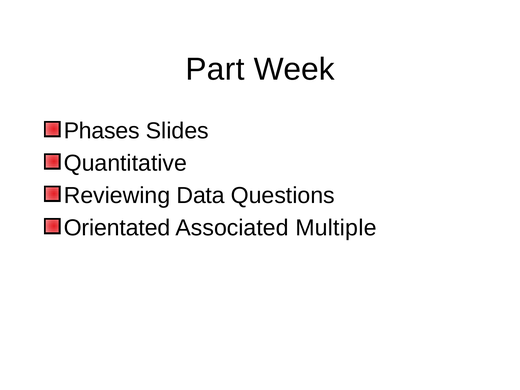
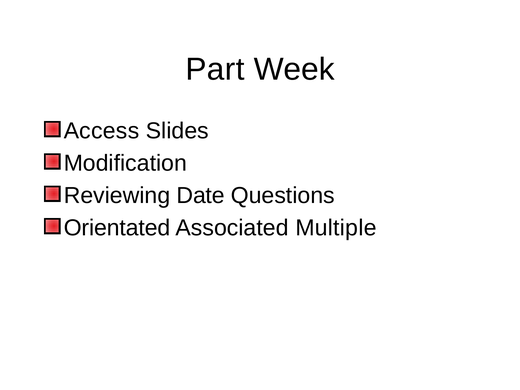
Phases: Phases -> Access (101, 131)
Quantitative: Quantitative -> Modification (125, 163)
Data: Data -> Date (201, 195)
